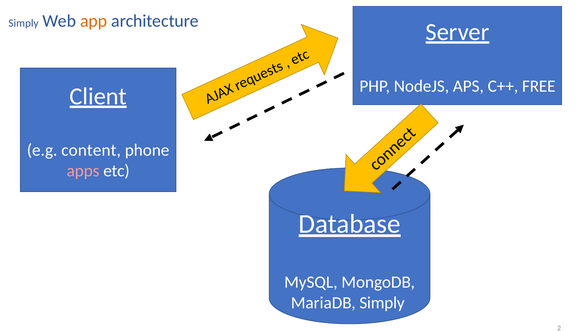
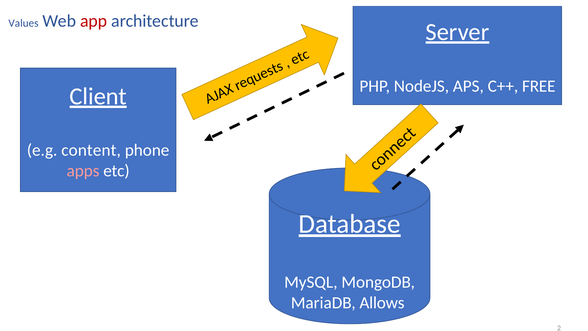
Simply: Simply -> Values (24, 23)
app colour: orange -> red (94, 21)
MariaDB Simply: Simply -> Allows (382, 303)
